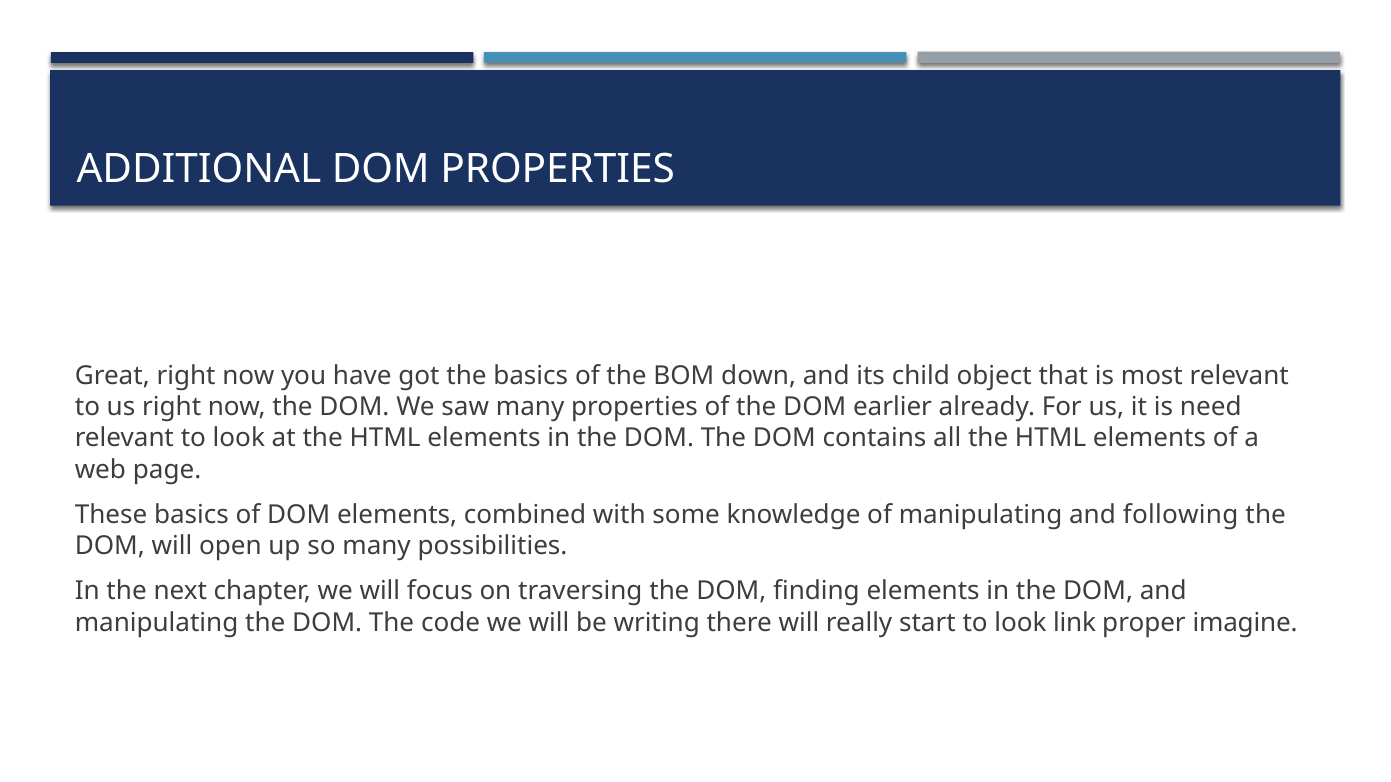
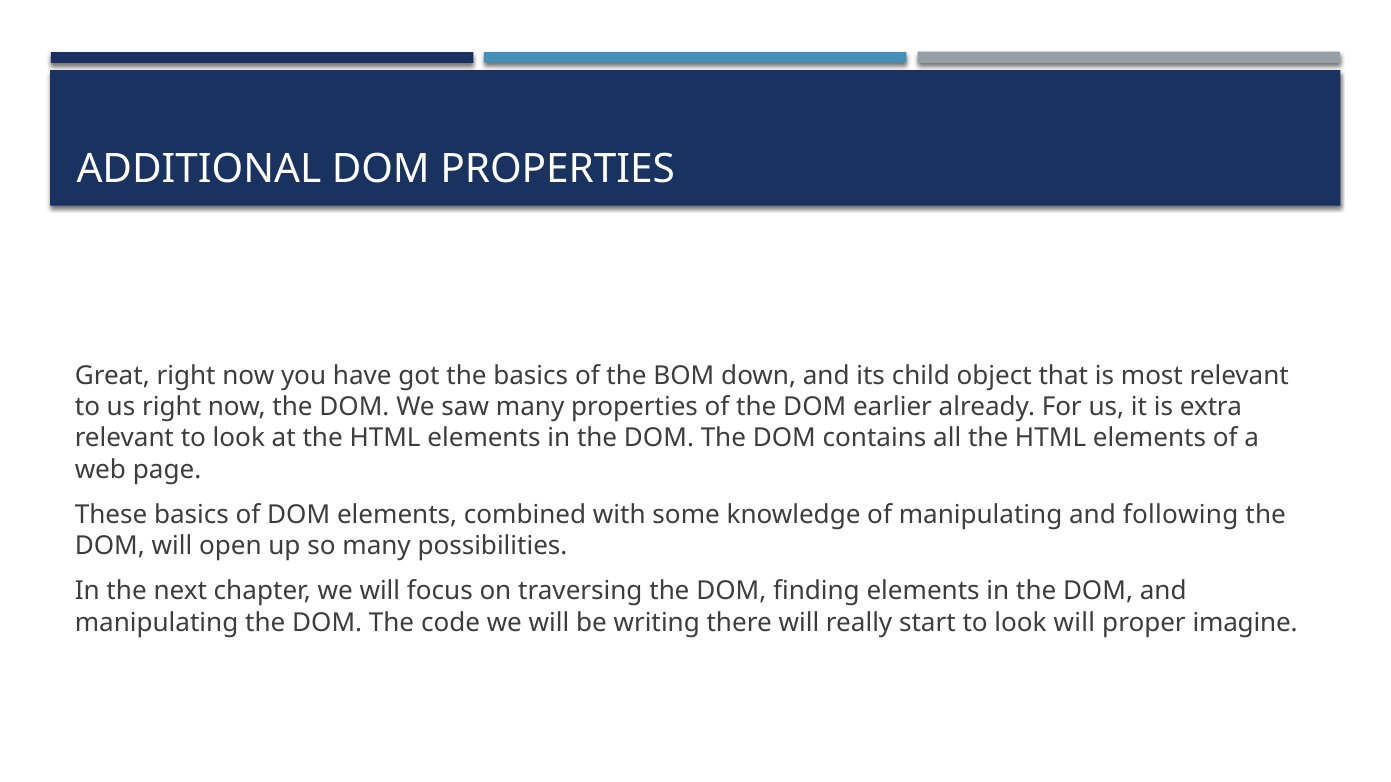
need: need -> extra (1211, 407)
look link: link -> will (1074, 623)
